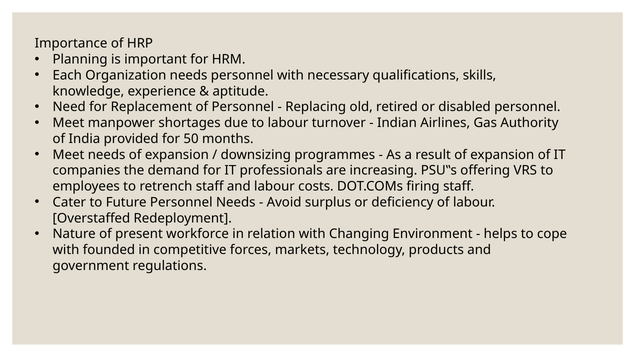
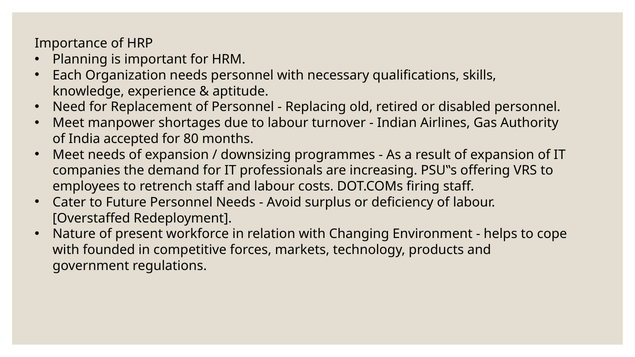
provided: provided -> accepted (131, 139)
50: 50 -> 80 (191, 139)
